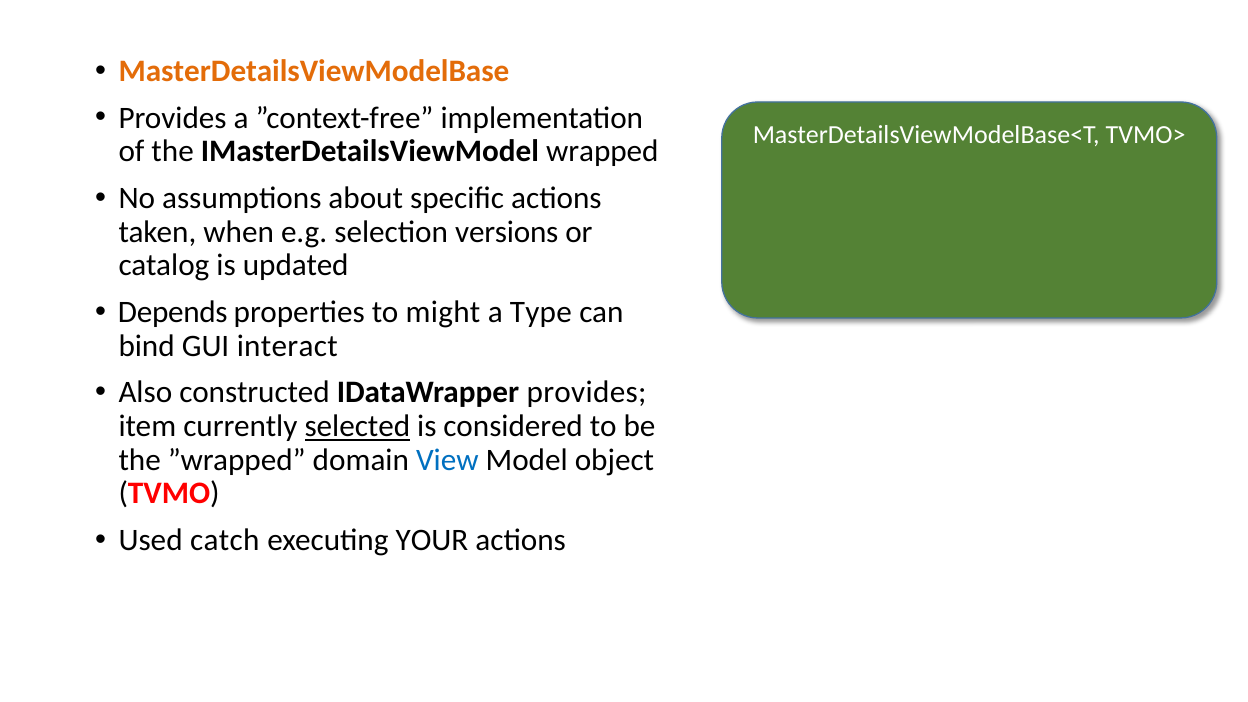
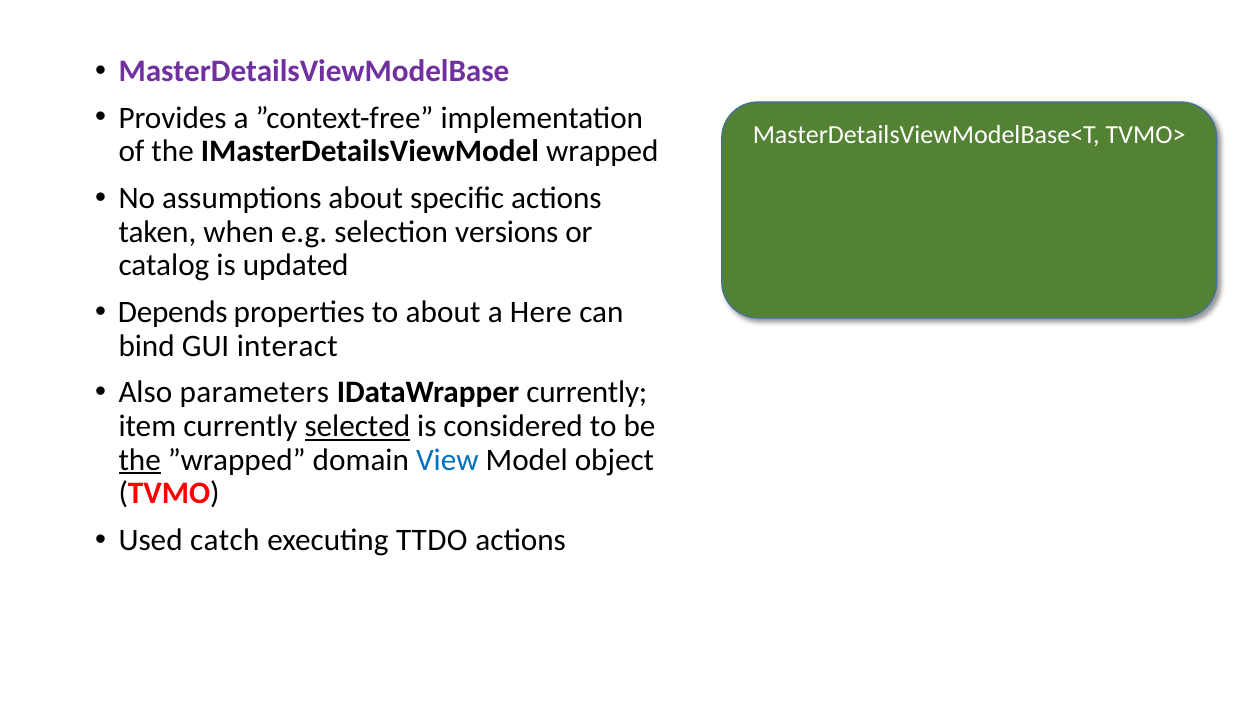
MasterDetailsViewModelBase colour: orange -> purple (314, 71)
to might: might -> about (443, 312)
Type: Type -> Here (541, 312)
constructed: constructed -> parameters (254, 393)
IDataWrapper provides: provides -> currently (587, 393)
the underline: none -> present (140, 460)
YOUR: YOUR -> TTDO (432, 540)
